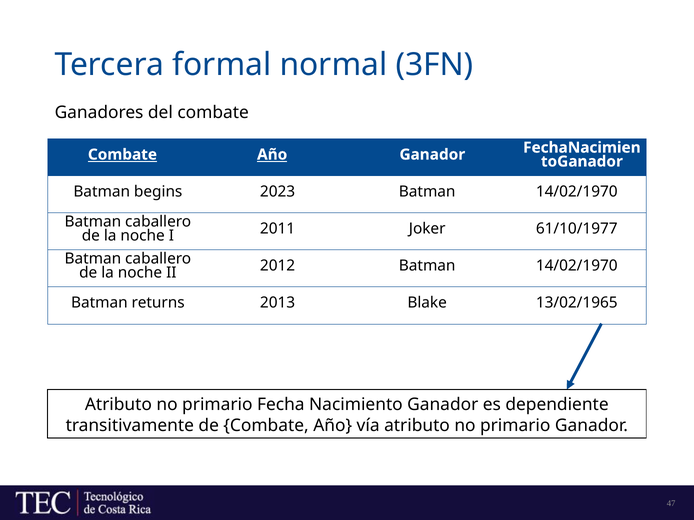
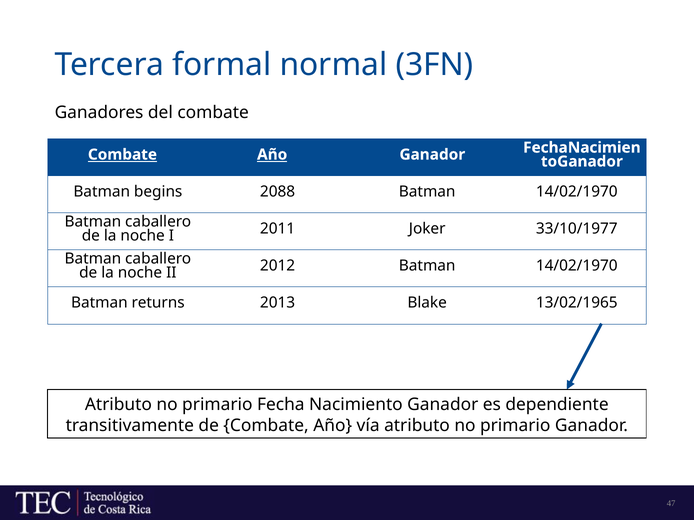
2023: 2023 -> 2088 (278, 192)
61/10/1977: 61/10/1977 -> 33/10/1977 (577, 229)
